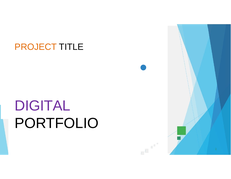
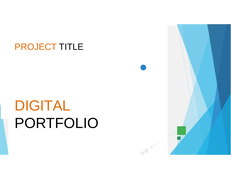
DIGITAL colour: purple -> orange (43, 105)
